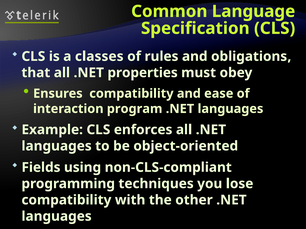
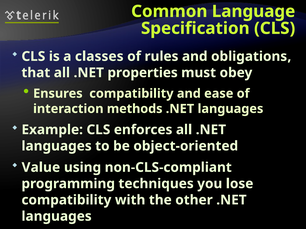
program: program -> methods (135, 109)
Fields: Fields -> Value (41, 168)
